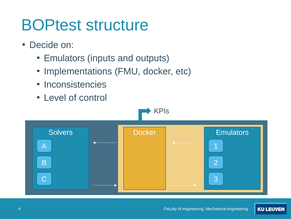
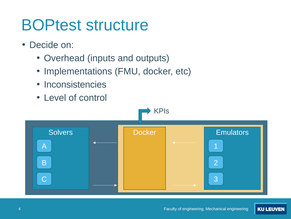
Emulators: Emulators -> Overhead (64, 58)
